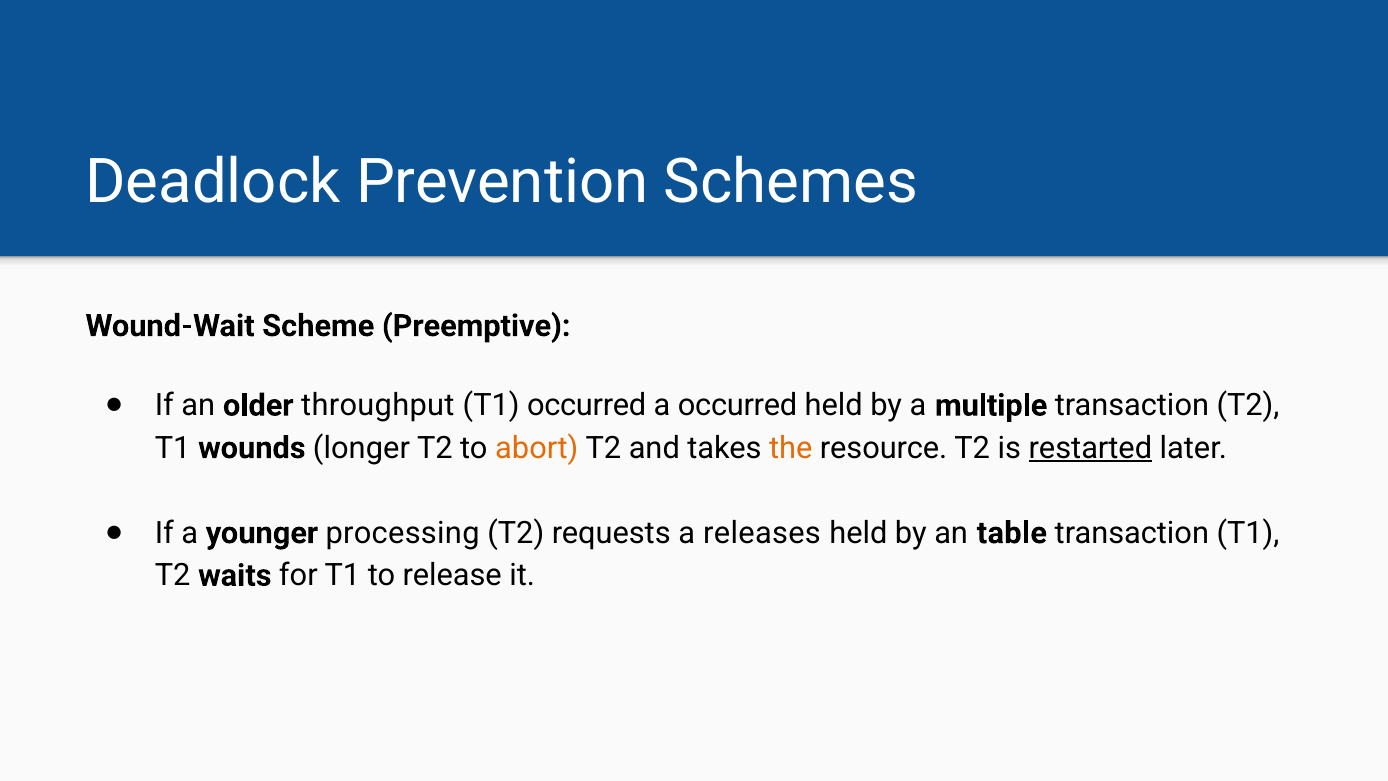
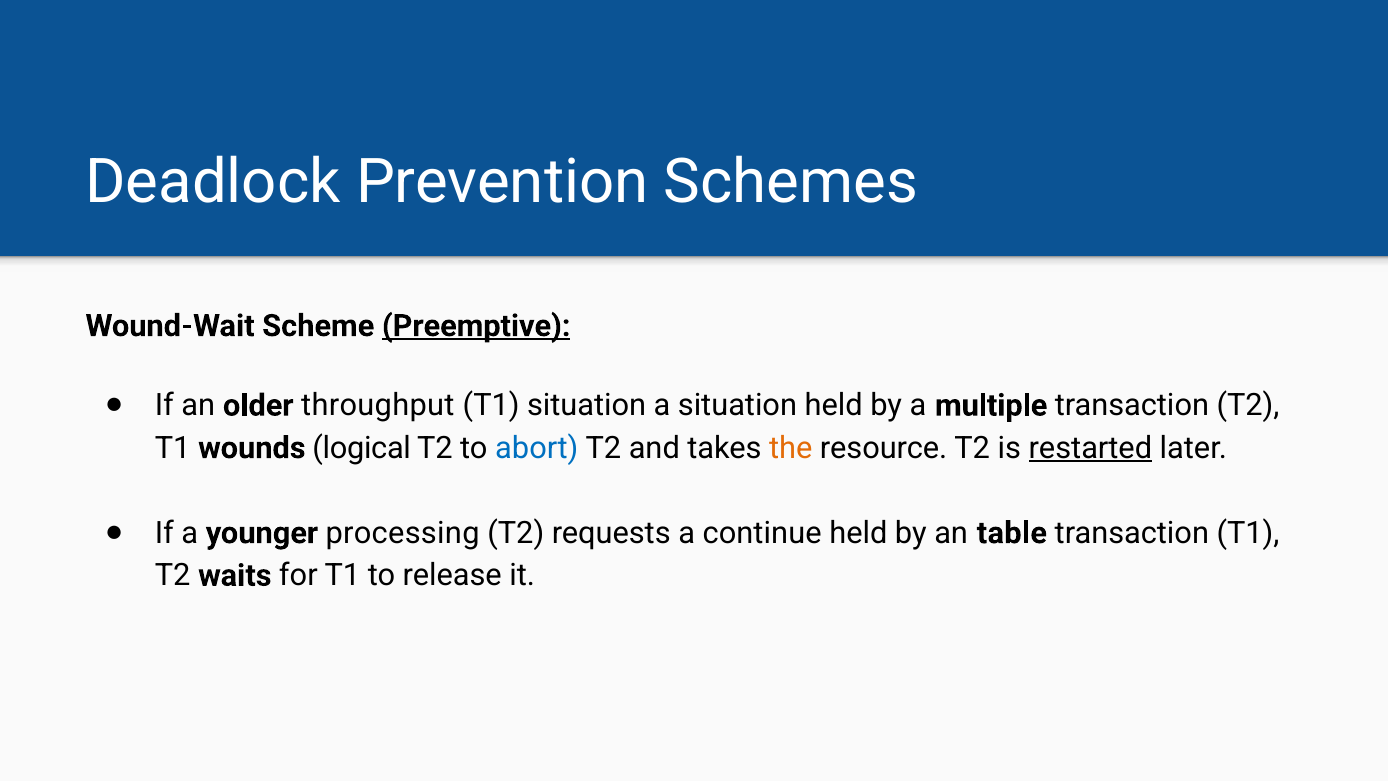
Preemptive underline: none -> present (476, 326)
T1 occurred: occurred -> situation (587, 405)
a occurred: occurred -> situation (737, 405)
longer: longer -> logical (362, 448)
abort colour: orange -> blue (537, 448)
releases: releases -> continue (762, 533)
